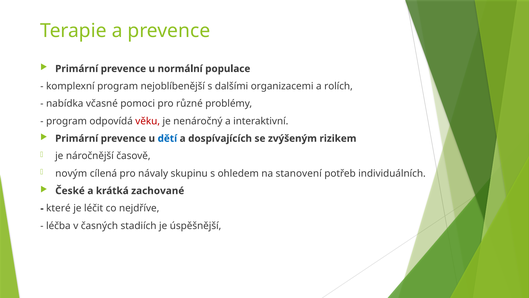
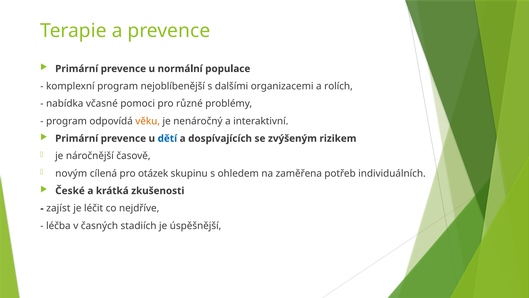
věku colour: red -> orange (148, 121)
návaly: návaly -> otázek (153, 173)
stanovení: stanovení -> zaměřena (299, 173)
zachované: zachované -> zkušenosti (158, 191)
které: které -> zajíst (58, 208)
